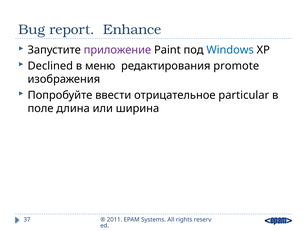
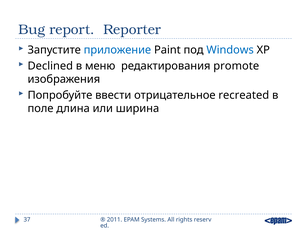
Enhance: Enhance -> Reporter (132, 30)
приложение colour: purple -> blue (117, 50)
particular: particular -> recreated (244, 95)
